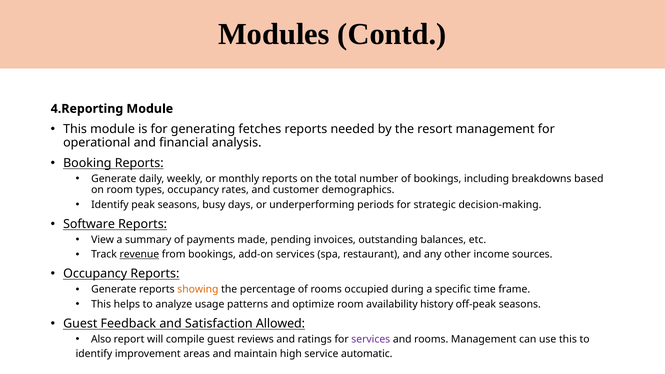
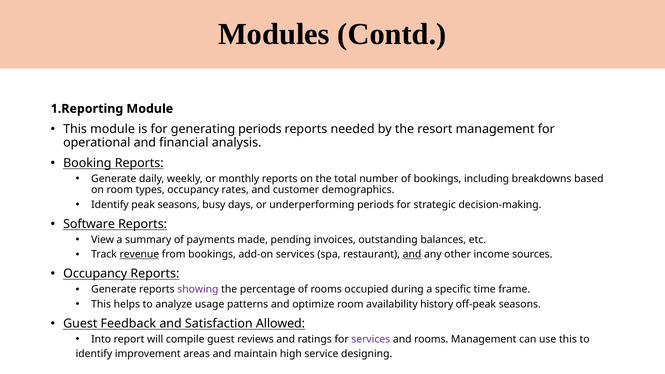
4.Reporting: 4.Reporting -> 1.Reporting (87, 109)
generating fetches: fetches -> periods (260, 129)
and underline: none -> present (412, 255)
showing colour: orange -> purple (198, 290)
Also: Also -> Into (101, 339)
automatic: automatic -> designing (367, 354)
